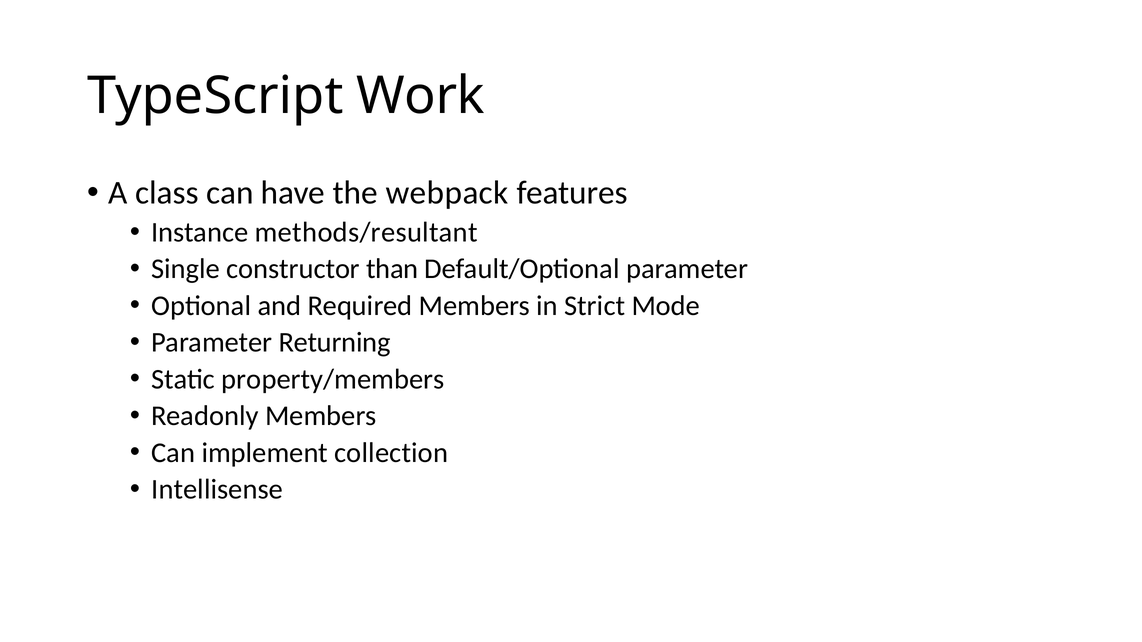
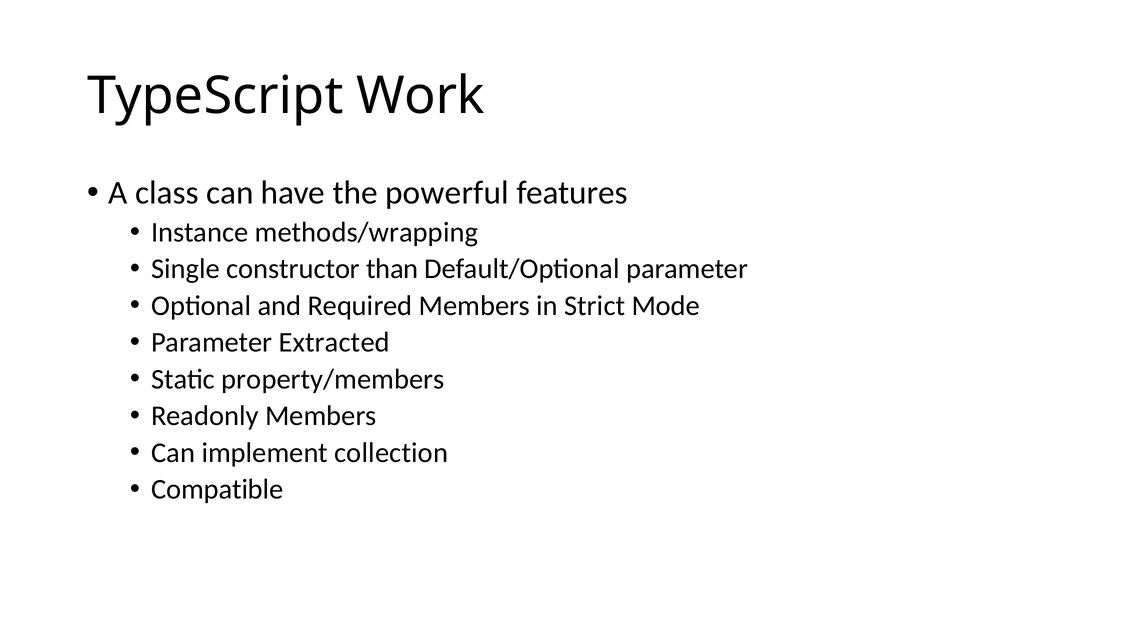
webpack: webpack -> powerful (447, 193)
methods/resultant: methods/resultant -> methods/wrapping (366, 232)
Returning: Returning -> Extracted (334, 343)
Intellisense: Intellisense -> Compatible (217, 490)
